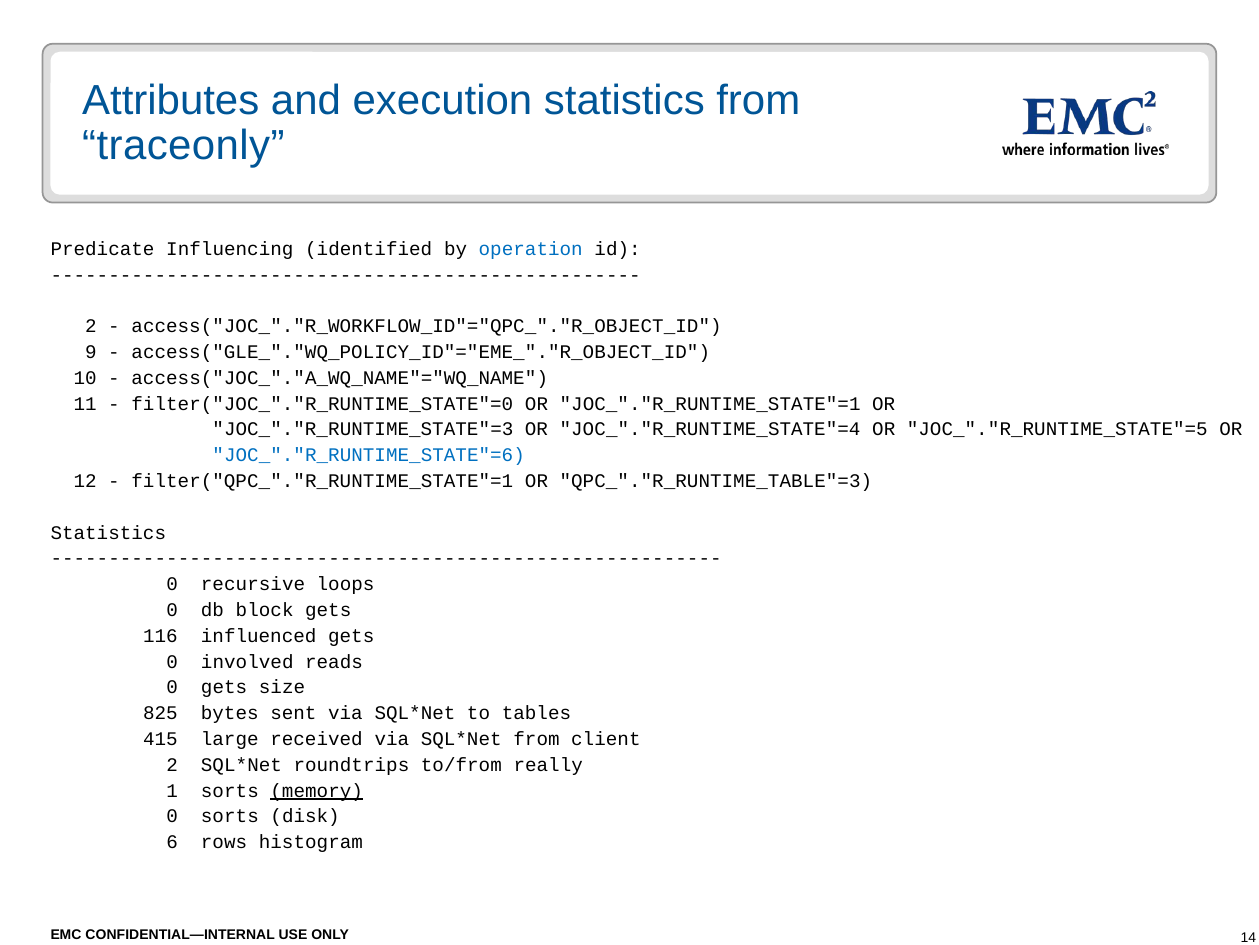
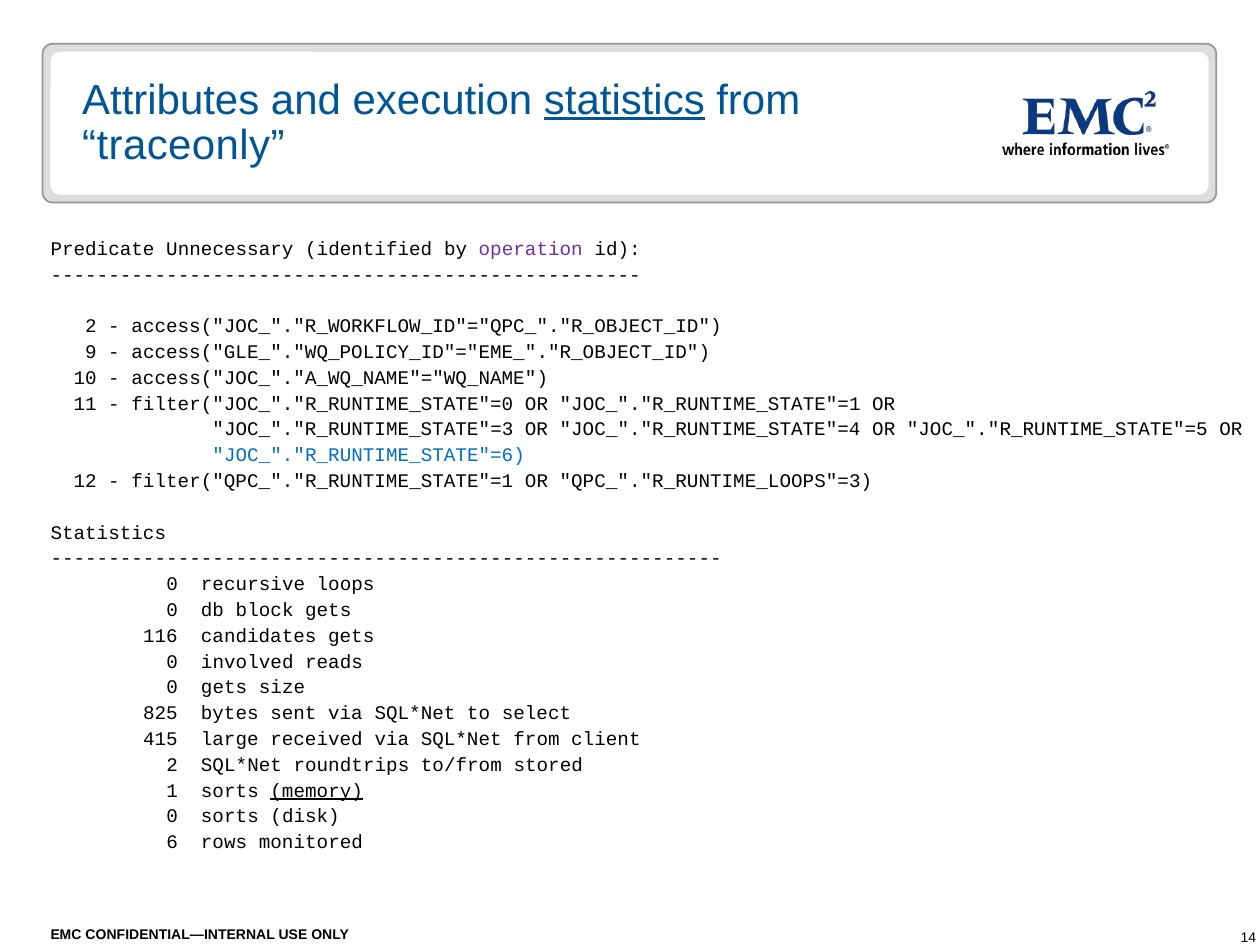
statistics underline: none -> present (624, 100)
Influencing: Influencing -> Unnecessary (230, 249)
operation colour: blue -> purple (531, 249)
QPC_"."R_RUNTIME_TABLE"=3: QPC_"."R_RUNTIME_TABLE"=3 -> QPC_"."R_RUNTIME_LOOPS"=3 (716, 481)
influenced: influenced -> candidates (259, 635)
tables: tables -> select (536, 713)
really: really -> stored (548, 764)
histogram: histogram -> monitored (311, 842)
